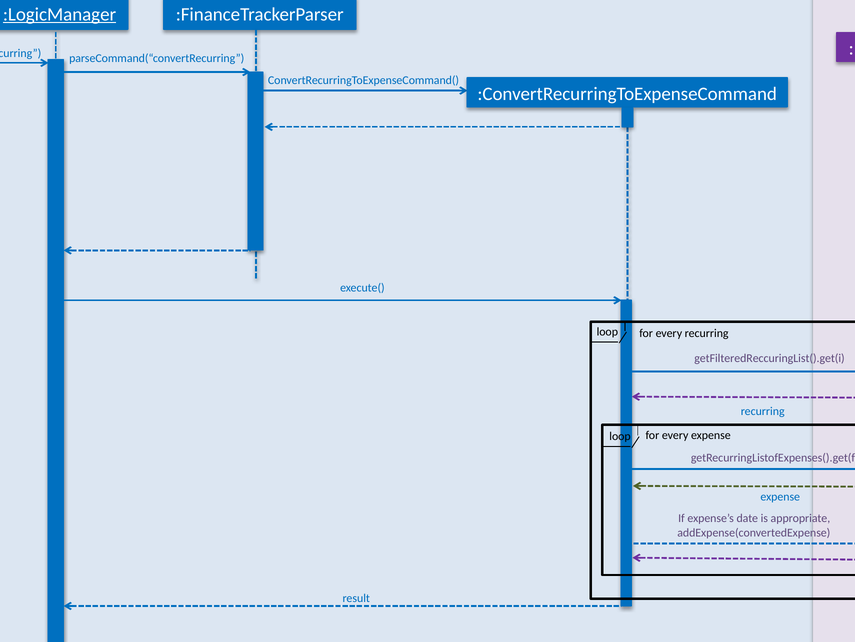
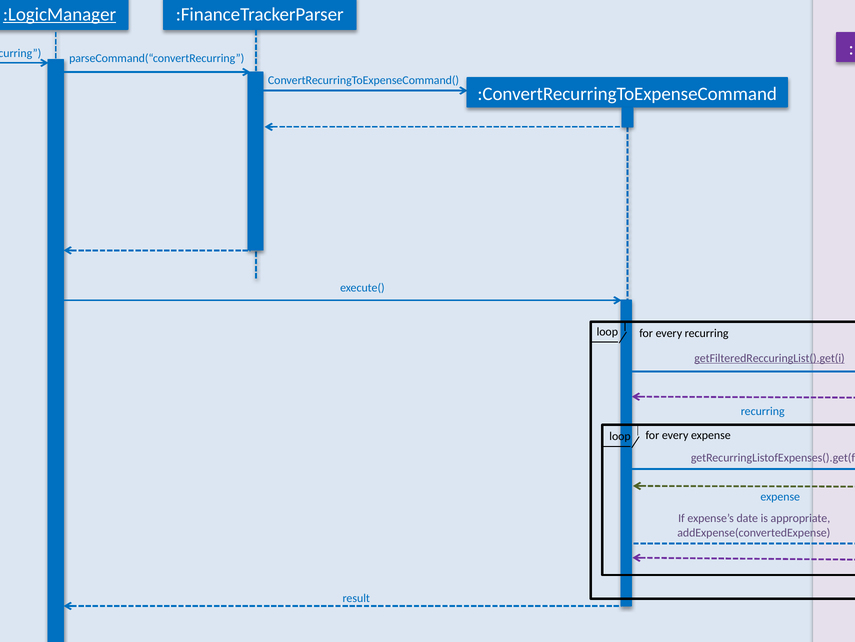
getFilteredReccuringList().get(i underline: none -> present (769, 358)
